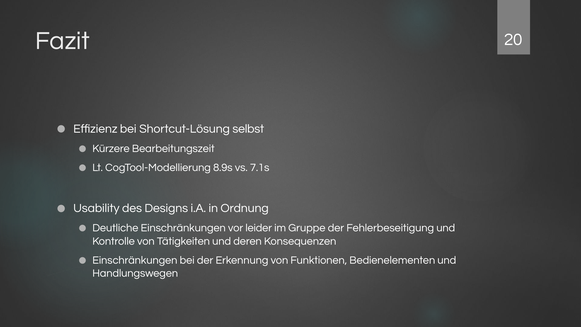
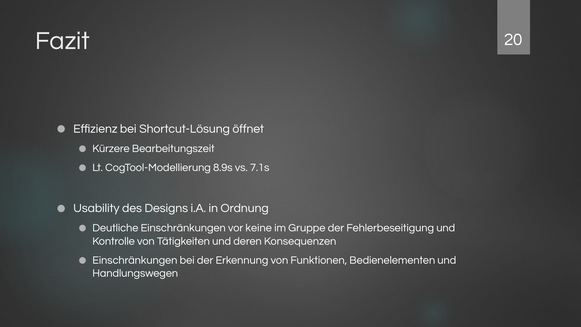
selbst: selbst -> öffnet (248, 129)
leider: leider -> keine (259, 228)
